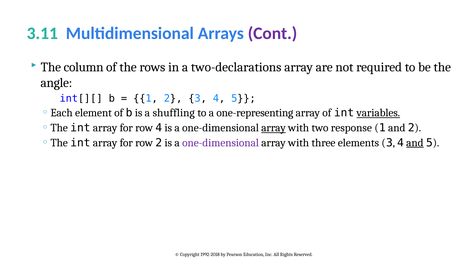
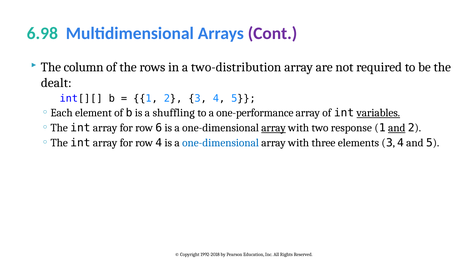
3.11: 3.11 -> 6.98 (42, 34)
two-declarations: two-declarations -> two-distribution (236, 67)
angle: angle -> dealt (56, 83)
one-representing: one-representing -> one-performance (255, 113)
row 4: 4 -> 6 (159, 128)
and underline: none -> present (397, 128)
row 2: 2 -> 4 (159, 143)
one-dimensional colour: purple -> blue (221, 143)
and underline: present -> none (415, 143)
